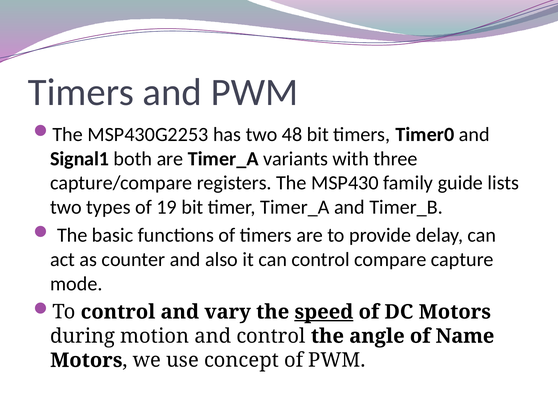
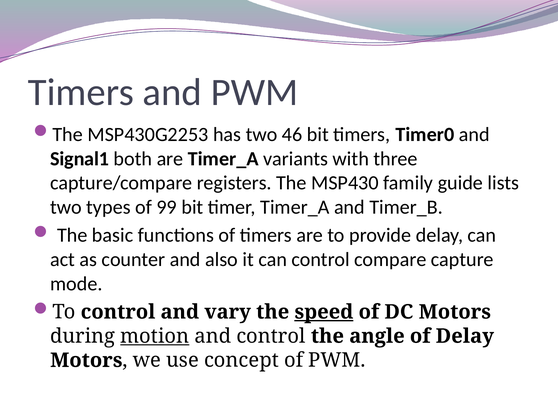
48: 48 -> 46 (292, 134)
19: 19 -> 99 (167, 207)
motion underline: none -> present (155, 336)
of Name: Name -> Delay (465, 336)
